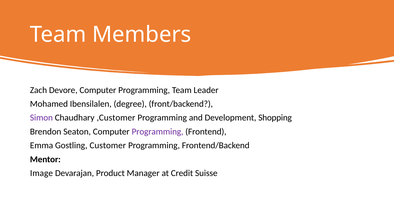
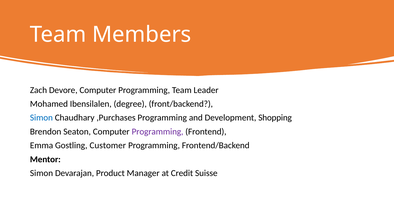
Simon colour: purple -> blue (41, 118)
,Customer: ,Customer -> ,Purchases (116, 118)
Image: Image -> Simon (42, 173)
